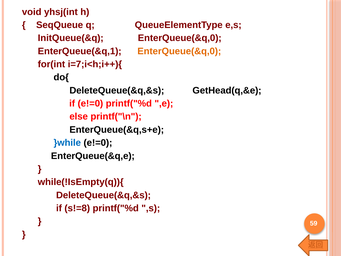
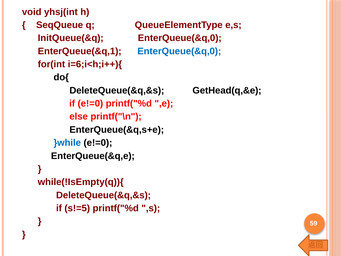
EnterQueue(&q,0 colour: orange -> blue (179, 51)
i=7;i<h;i++){: i=7;i<h;i++){ -> i=6;i<h;i++){ (95, 64)
s!=8: s!=8 -> s!=5 (77, 208)
